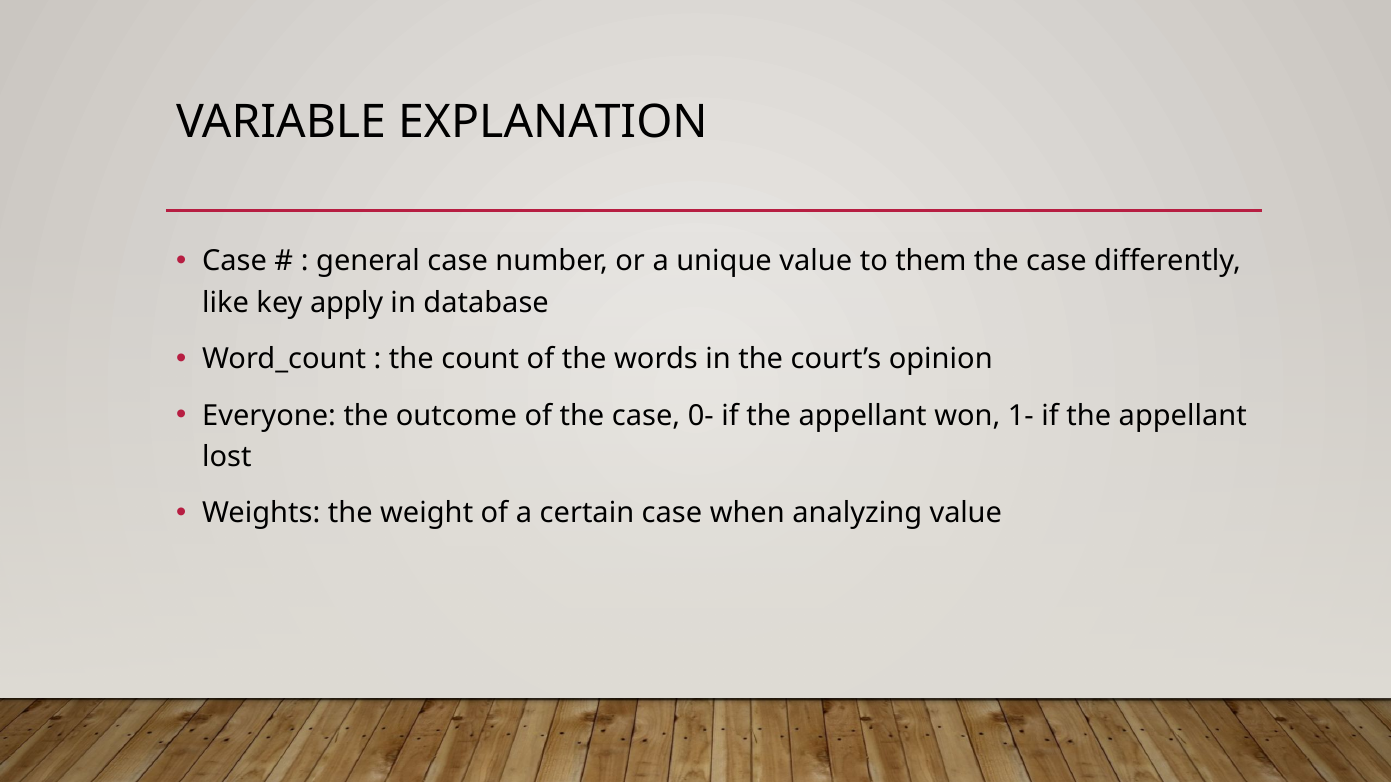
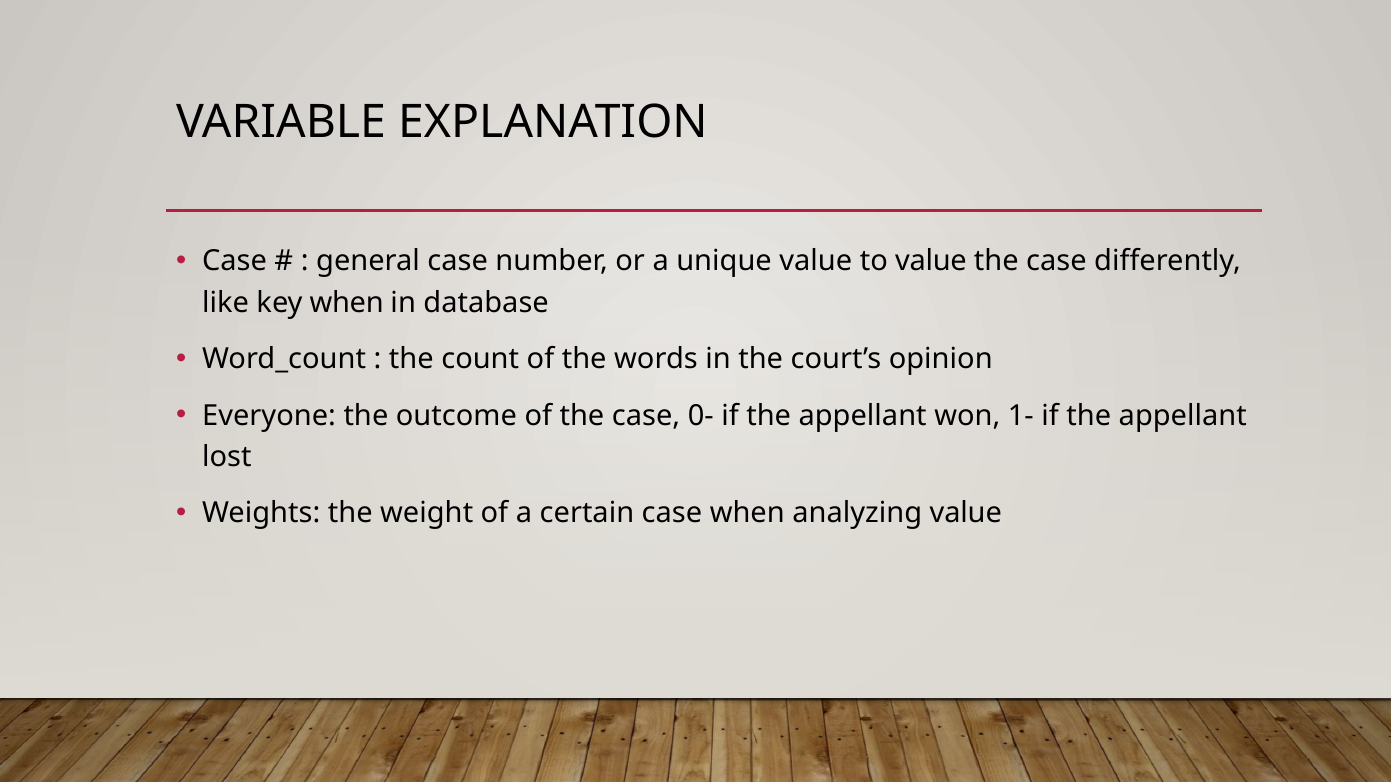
to them: them -> value (931, 262)
key apply: apply -> when (347, 303)
